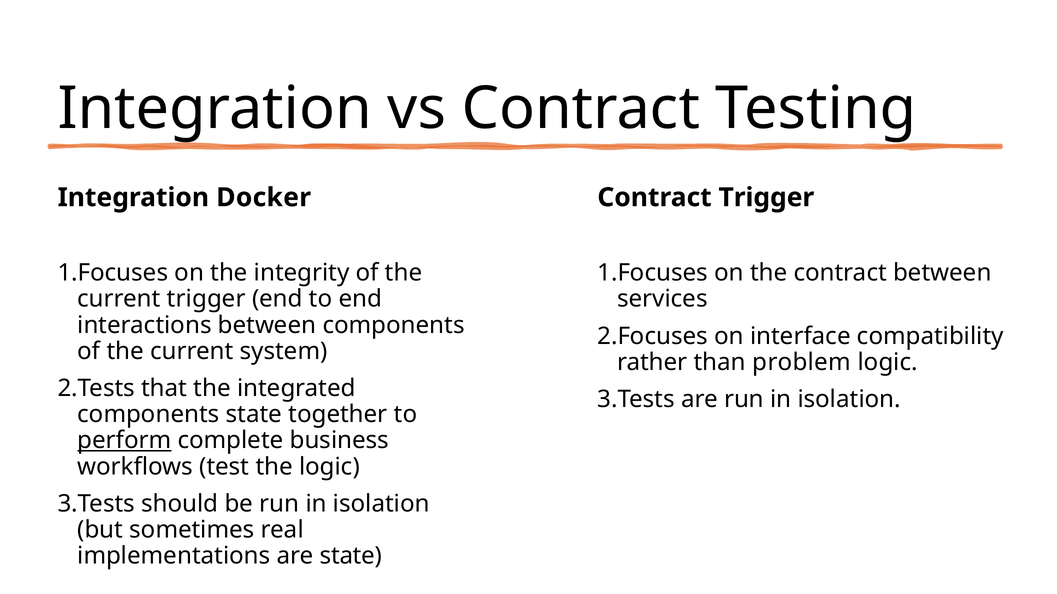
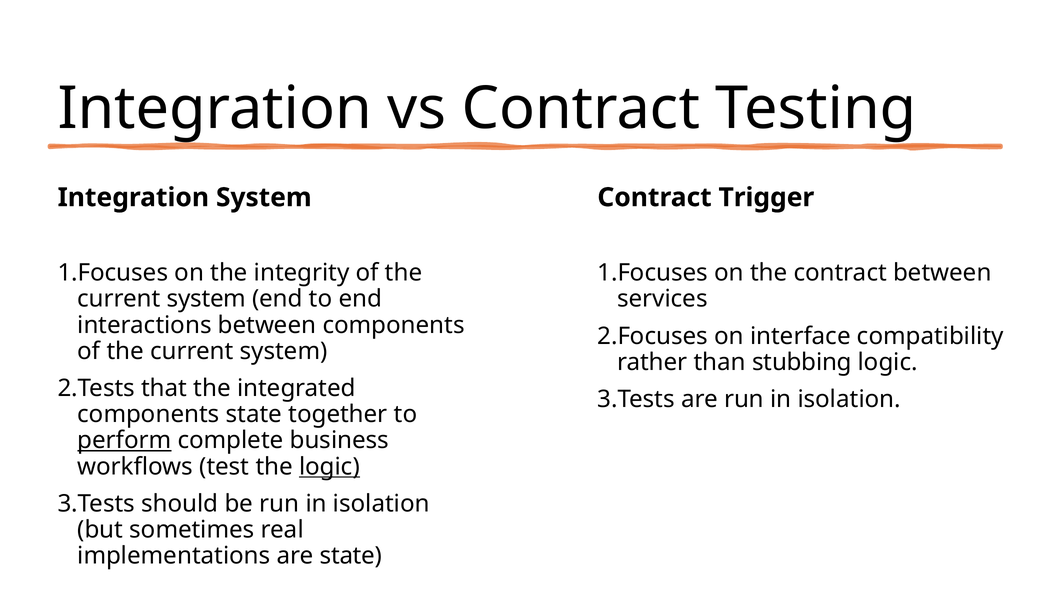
Integration Docker: Docker -> System (264, 198)
trigger: trigger -> system (206, 299)
problem: problem -> stubbing (802, 363)
logic underline: none -> present (329, 467)
